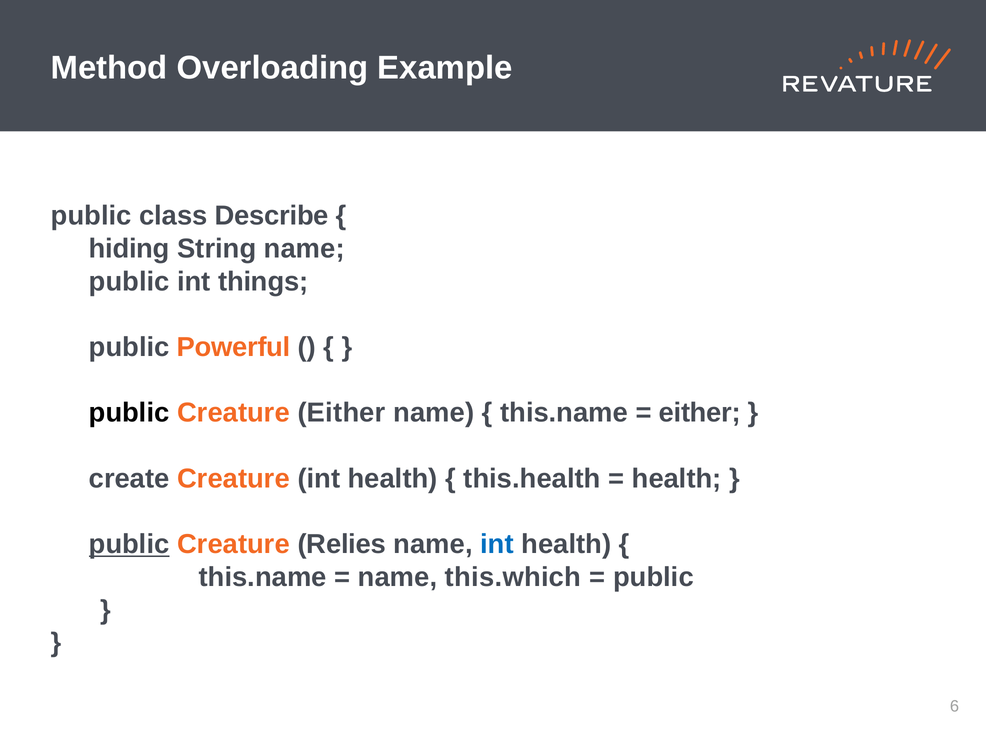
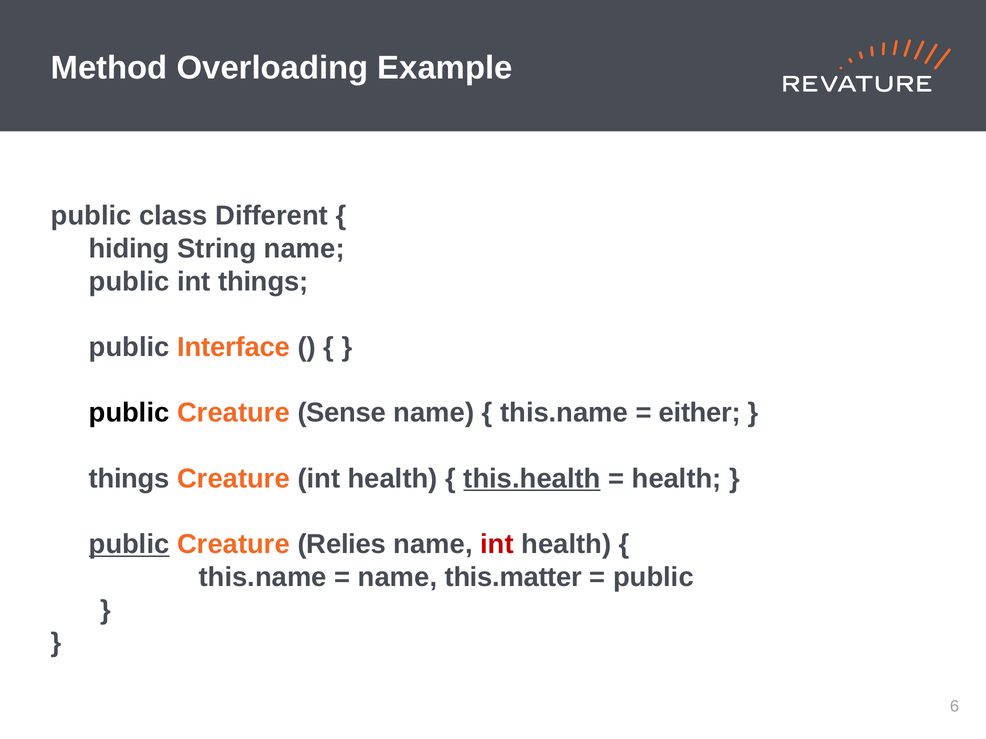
Describe: Describe -> Different (272, 216)
Powerful: Powerful -> Interface (234, 347)
Creature Either: Either -> Sense (342, 413)
create: create -> things (129, 479)
this.health underline: none -> present (532, 479)
int colour: blue -> red (497, 545)
this.which: this.which -> this.matter (513, 578)
